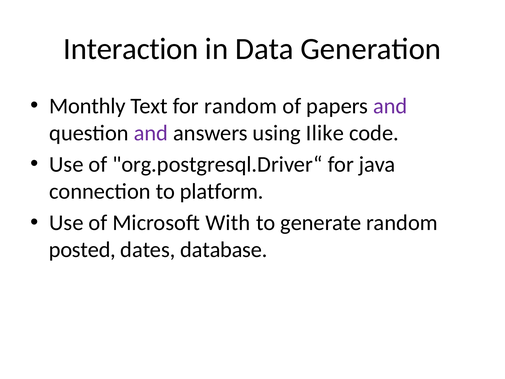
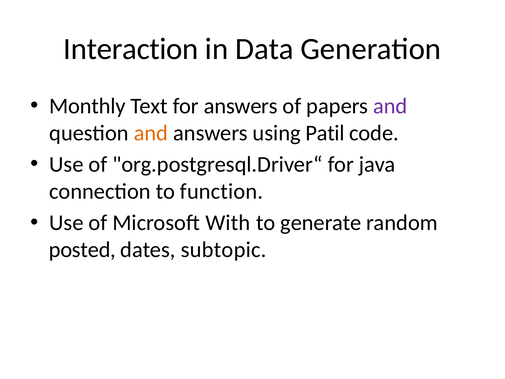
for random: random -> answers (241, 106)
and colour: purple -> orange (151, 133)
Ilike: Ilike -> Patil (325, 133)
platform: platform -> function (222, 191)
database: database -> subtopic (224, 250)
